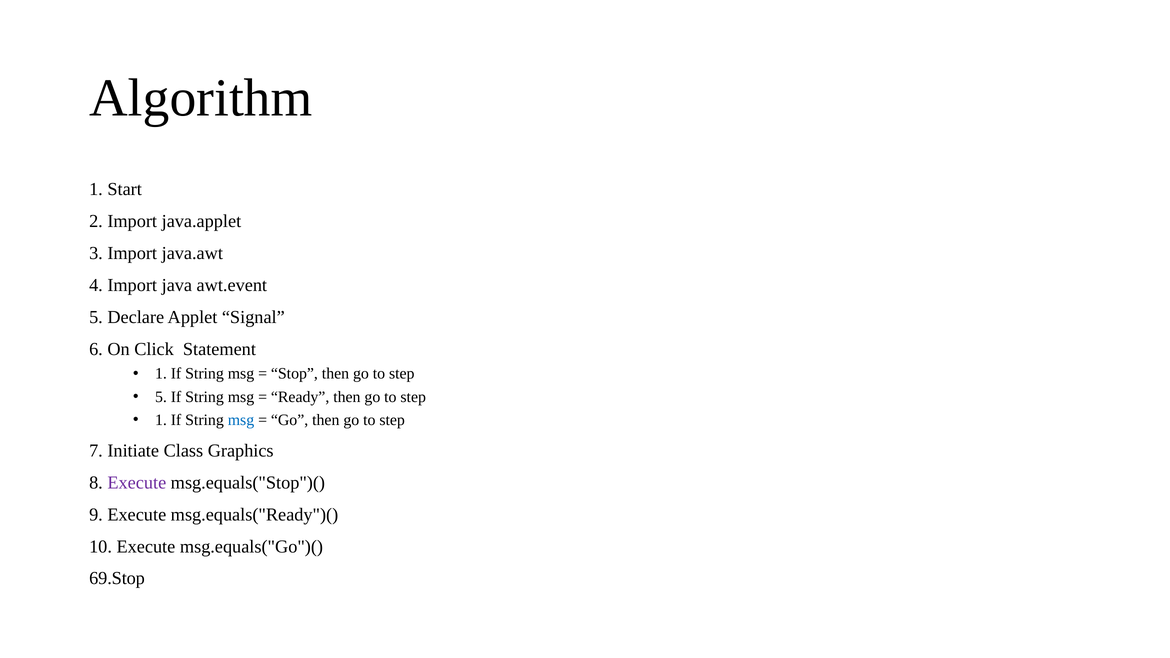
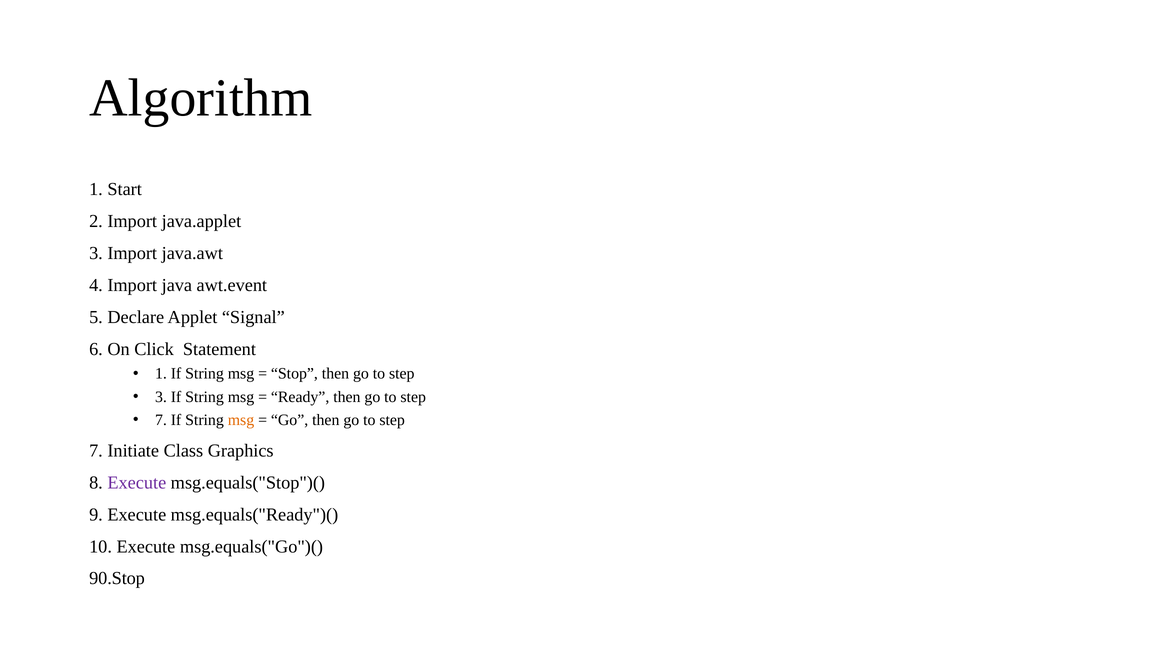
5: 5 -> 3 (161, 397)
1: 1 -> 7 (161, 420)
msg colour: blue -> orange (241, 420)
69.Stop: 69.Stop -> 90.Stop (117, 579)
